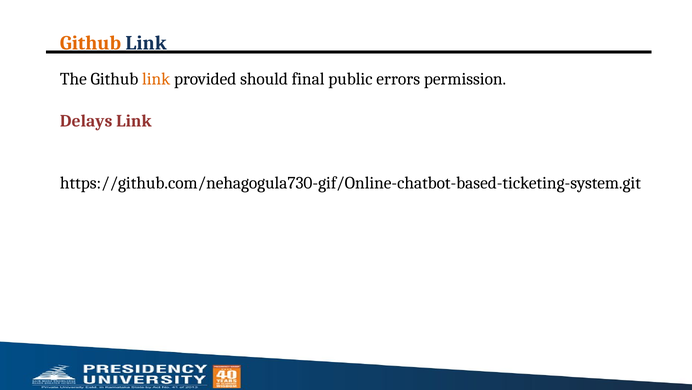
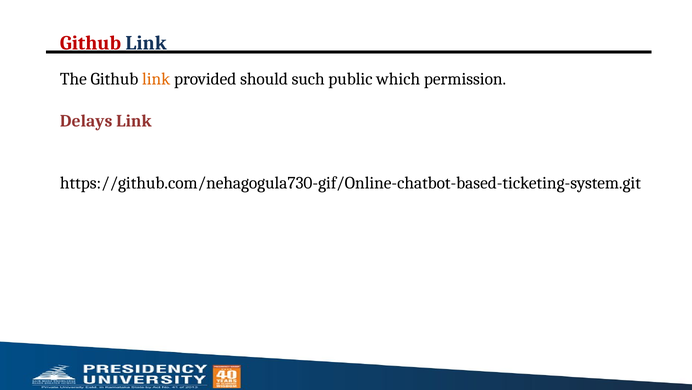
Github colour: orange -> red (91, 43)
final: final -> such (308, 79)
errors: errors -> which (398, 79)
